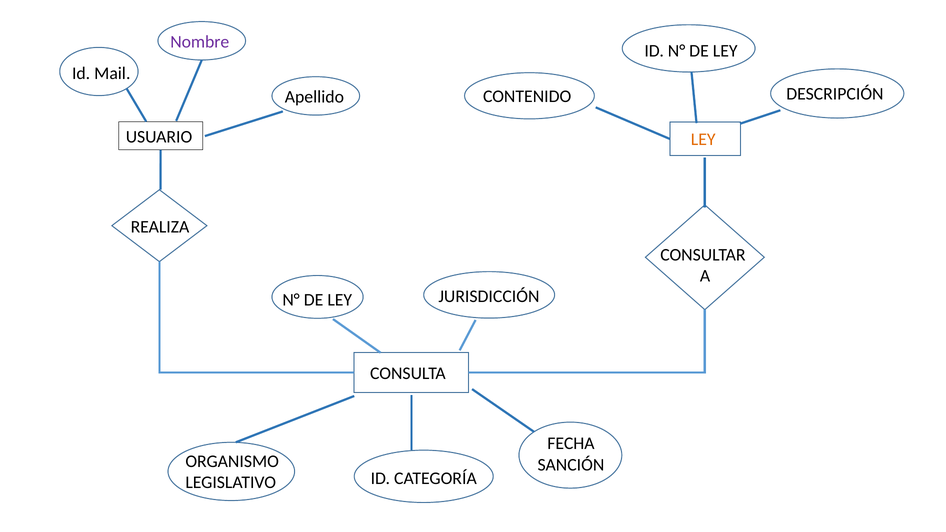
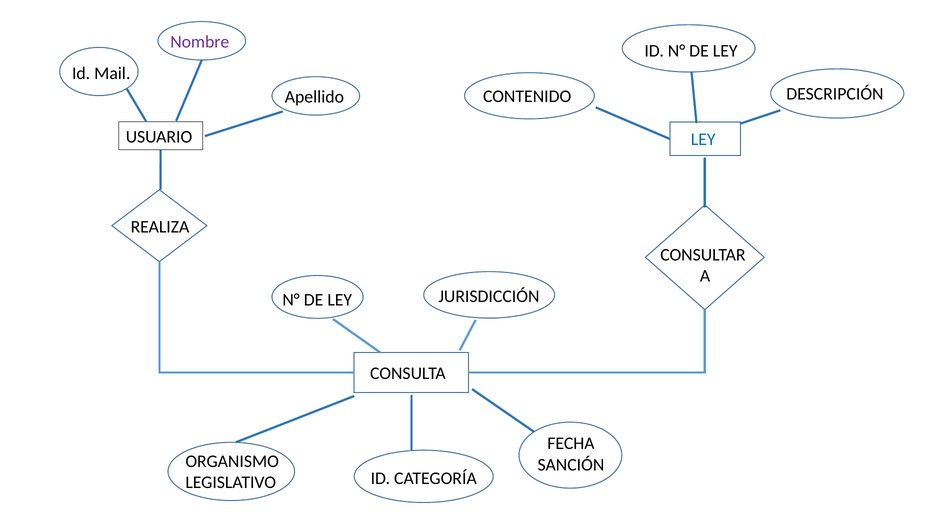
LEY colour: orange -> blue (703, 140)
